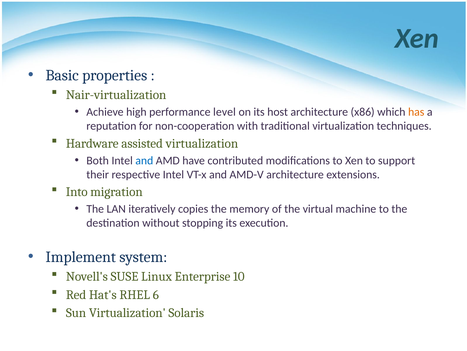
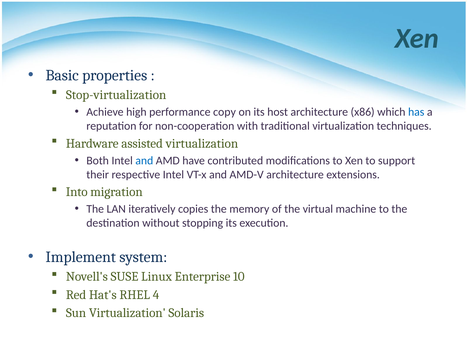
Nair-virtualization: Nair-virtualization -> Stop-virtualization (116, 95)
level: level -> copy (224, 112)
has colour: orange -> blue (416, 112)
6: 6 -> 4 (156, 294)
